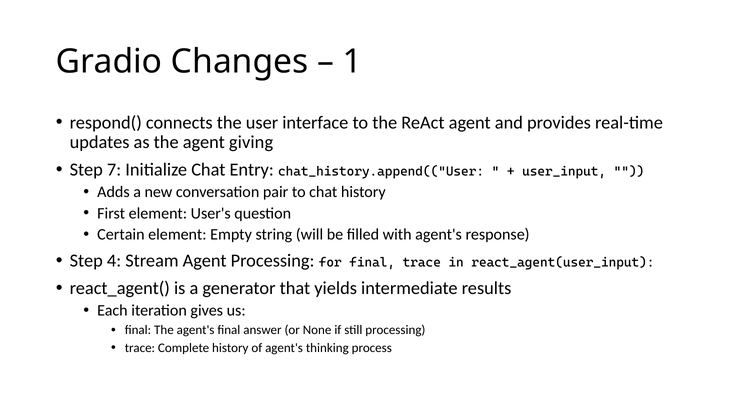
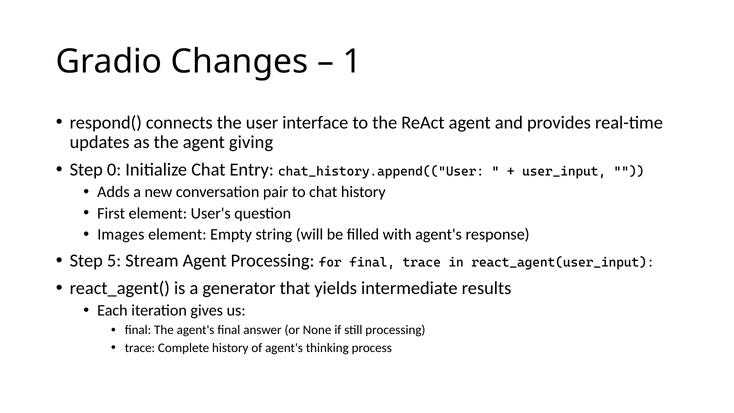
7: 7 -> 0 (114, 170)
Certain: Certain -> Images (121, 234)
4: 4 -> 5 (114, 261)
